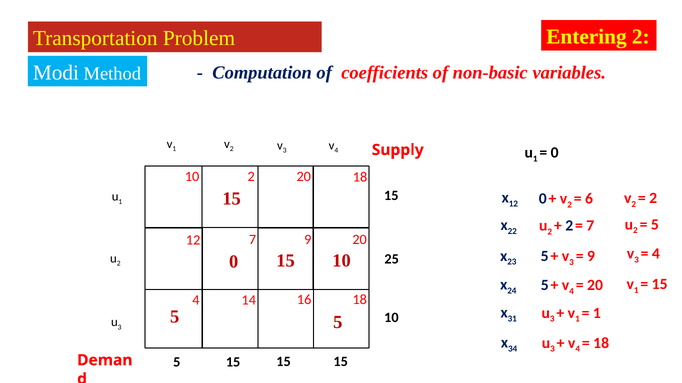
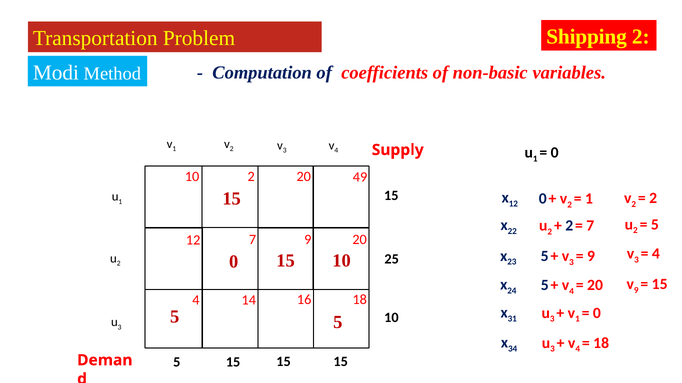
Entering: Entering -> Shipping (587, 37)
2 18: 18 -> 49 (360, 177)
6: 6 -> 1 (589, 199)
1: 1 -> 9 (636, 291)
1: 1 -> 0 (597, 313)
